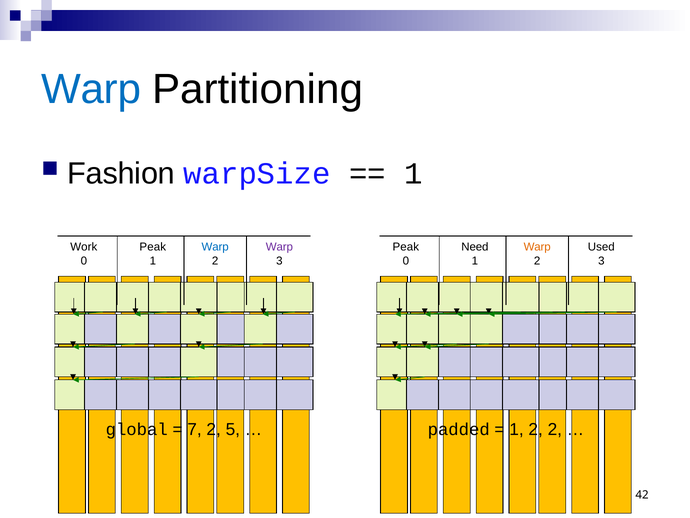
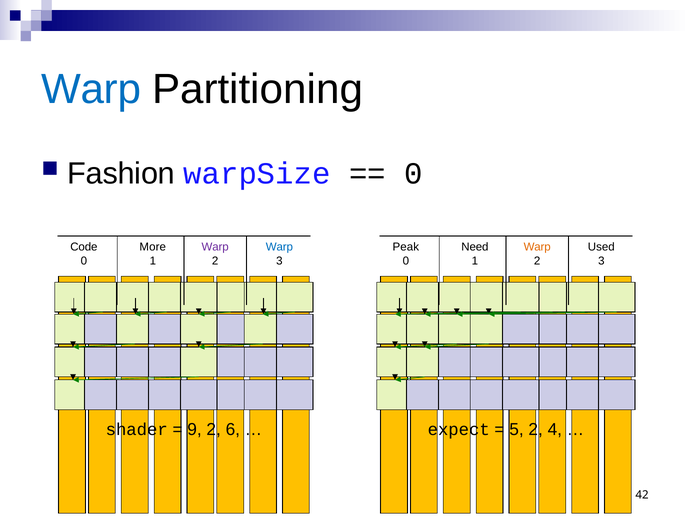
1: 1 -> 0 (413, 173)
Work: Work -> Code (84, 247)
Peak: Peak -> More (153, 247)
Warp colour: blue -> purple (215, 247)
Warp colour: purple -> blue (279, 247)
global: global -> shader (137, 429)
7: 7 -> 9 (195, 429)
5: 5 -> 6 (233, 429)
padded: padded -> expect (459, 429)
1: 1 -> 5 (517, 429)
2 2: 2 -> 4 (555, 429)
